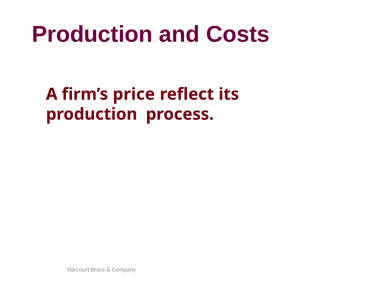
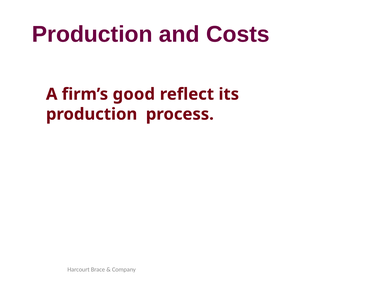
price: price -> good (134, 94)
